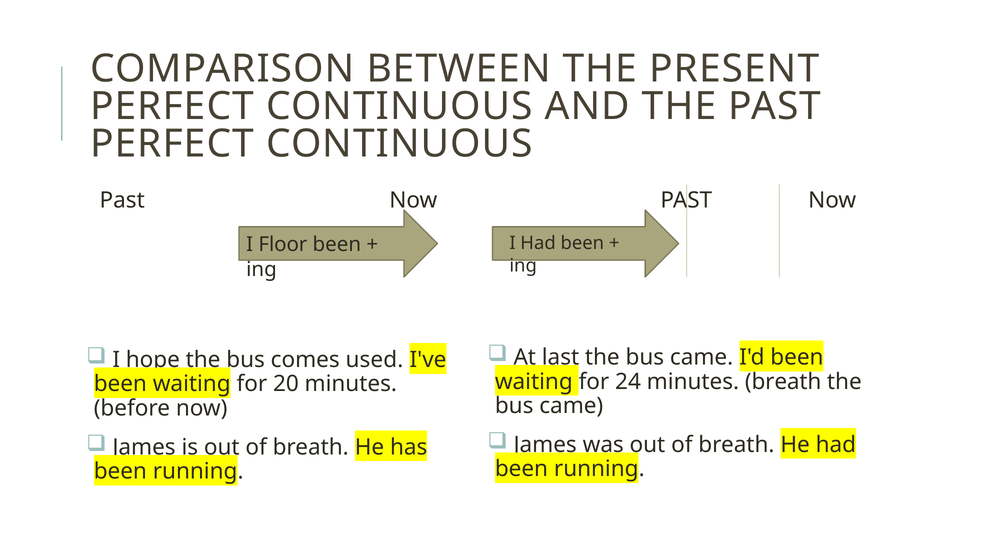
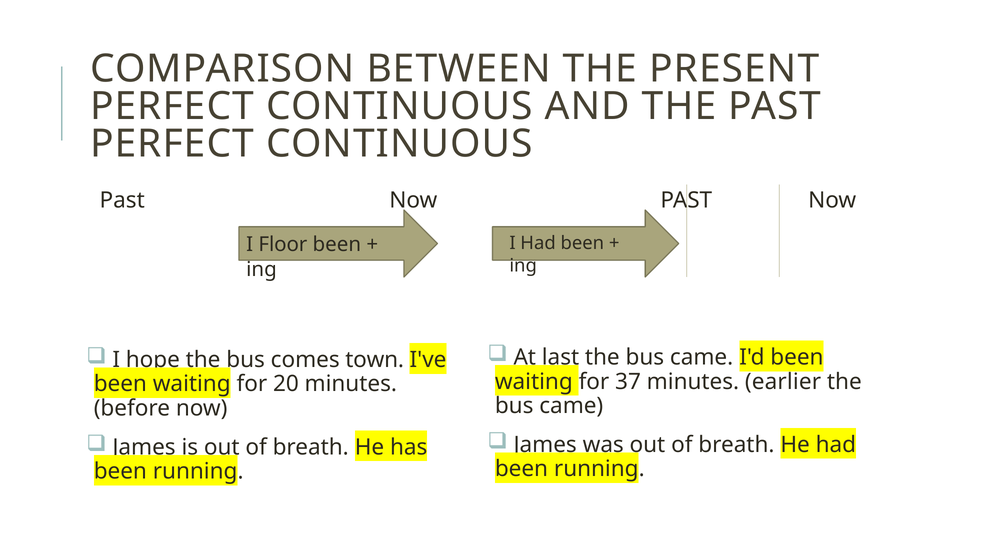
used: used -> town (375, 360)
24: 24 -> 37 (628, 382)
minutes breath: breath -> earlier (783, 382)
